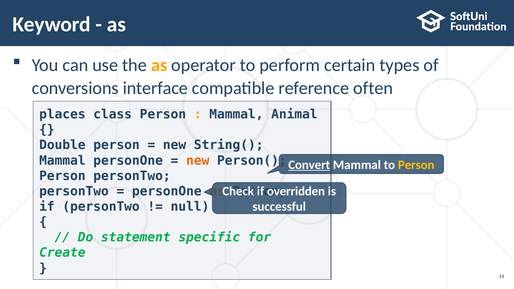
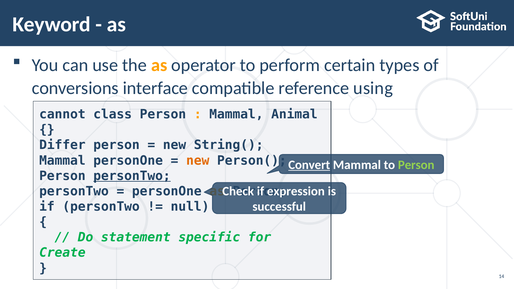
often: often -> using (373, 88)
places: places -> cannot (62, 114)
Double: Double -> Differ (62, 145)
Person colour: yellow -> light green (416, 165)
personTwo underline: none -> present (132, 176)
overridden: overridden -> expression (296, 191)
